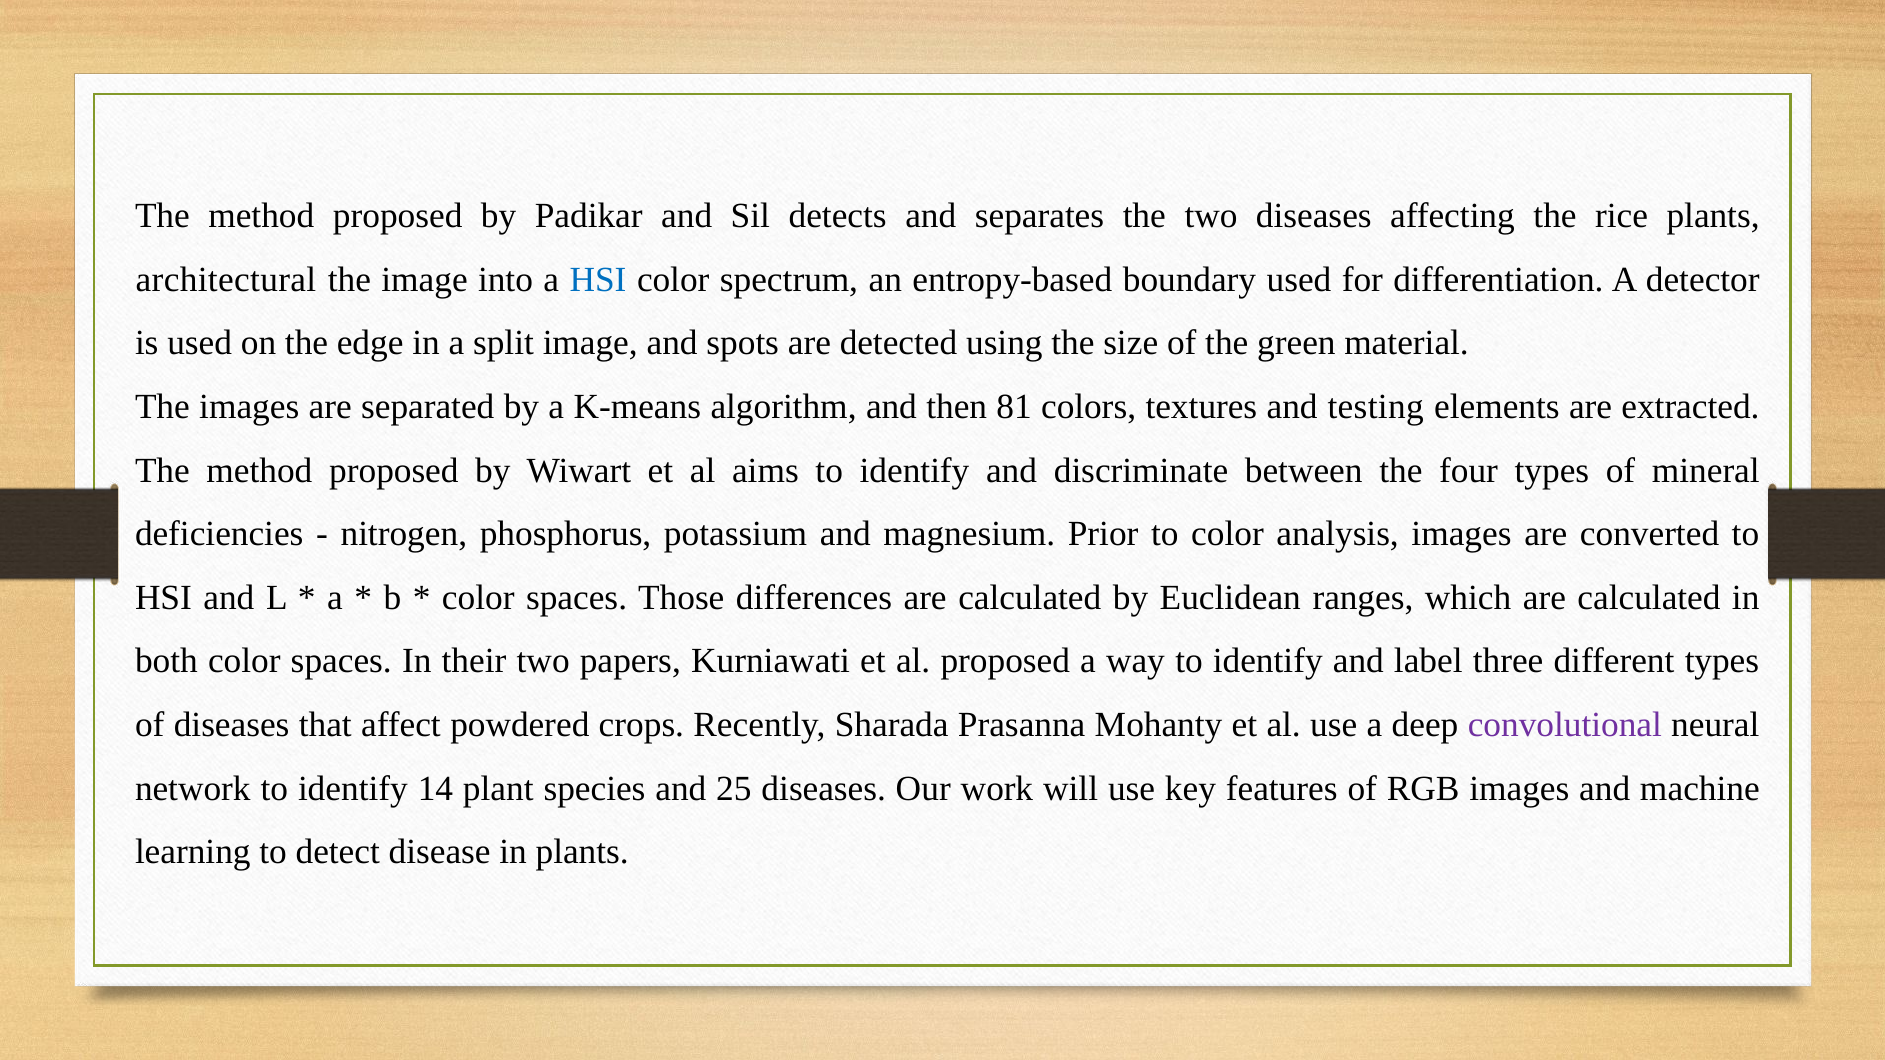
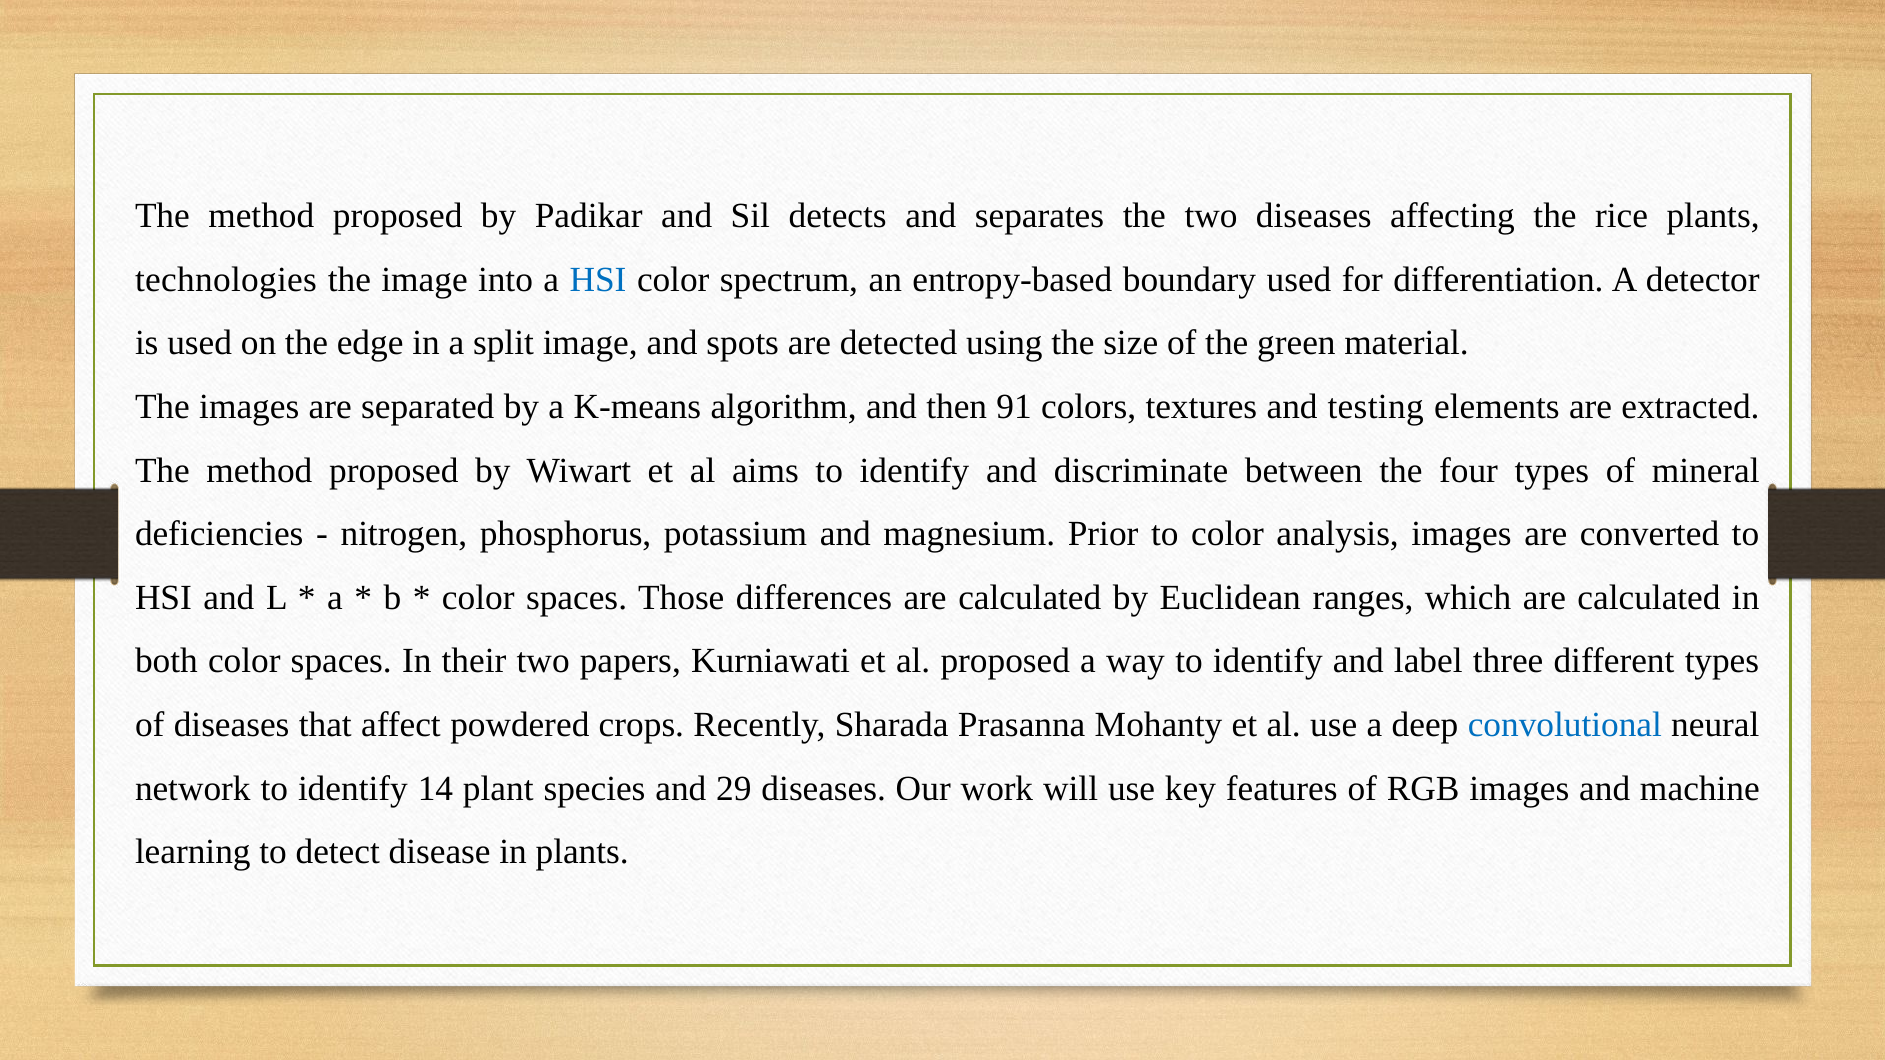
architectural: architectural -> technologies (226, 280)
81: 81 -> 91 (1014, 407)
convolutional colour: purple -> blue (1565, 725)
25: 25 -> 29 (734, 789)
